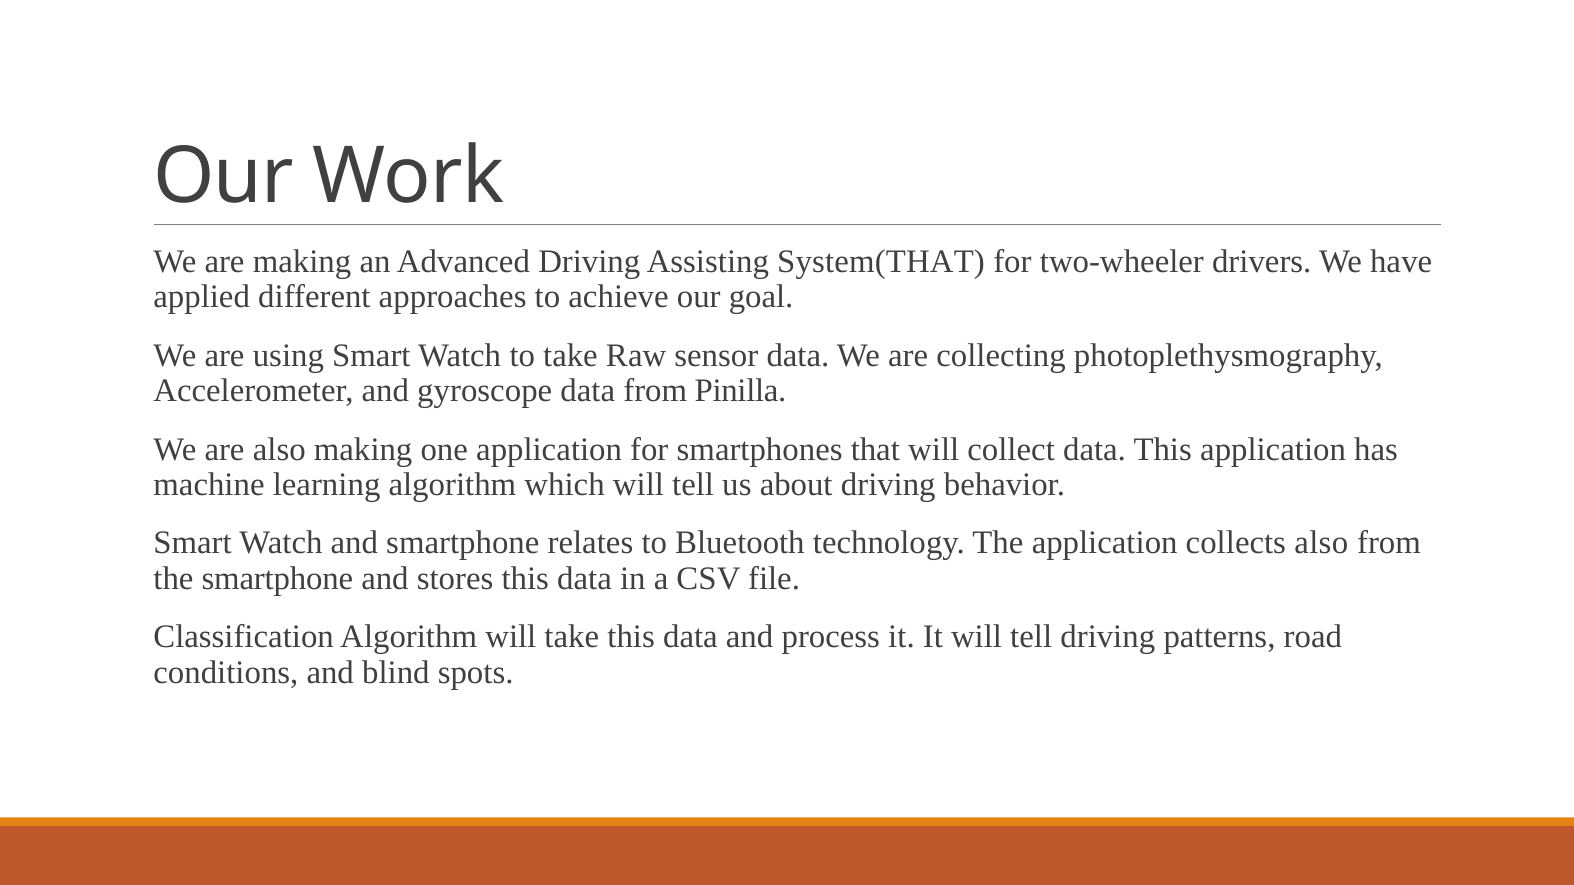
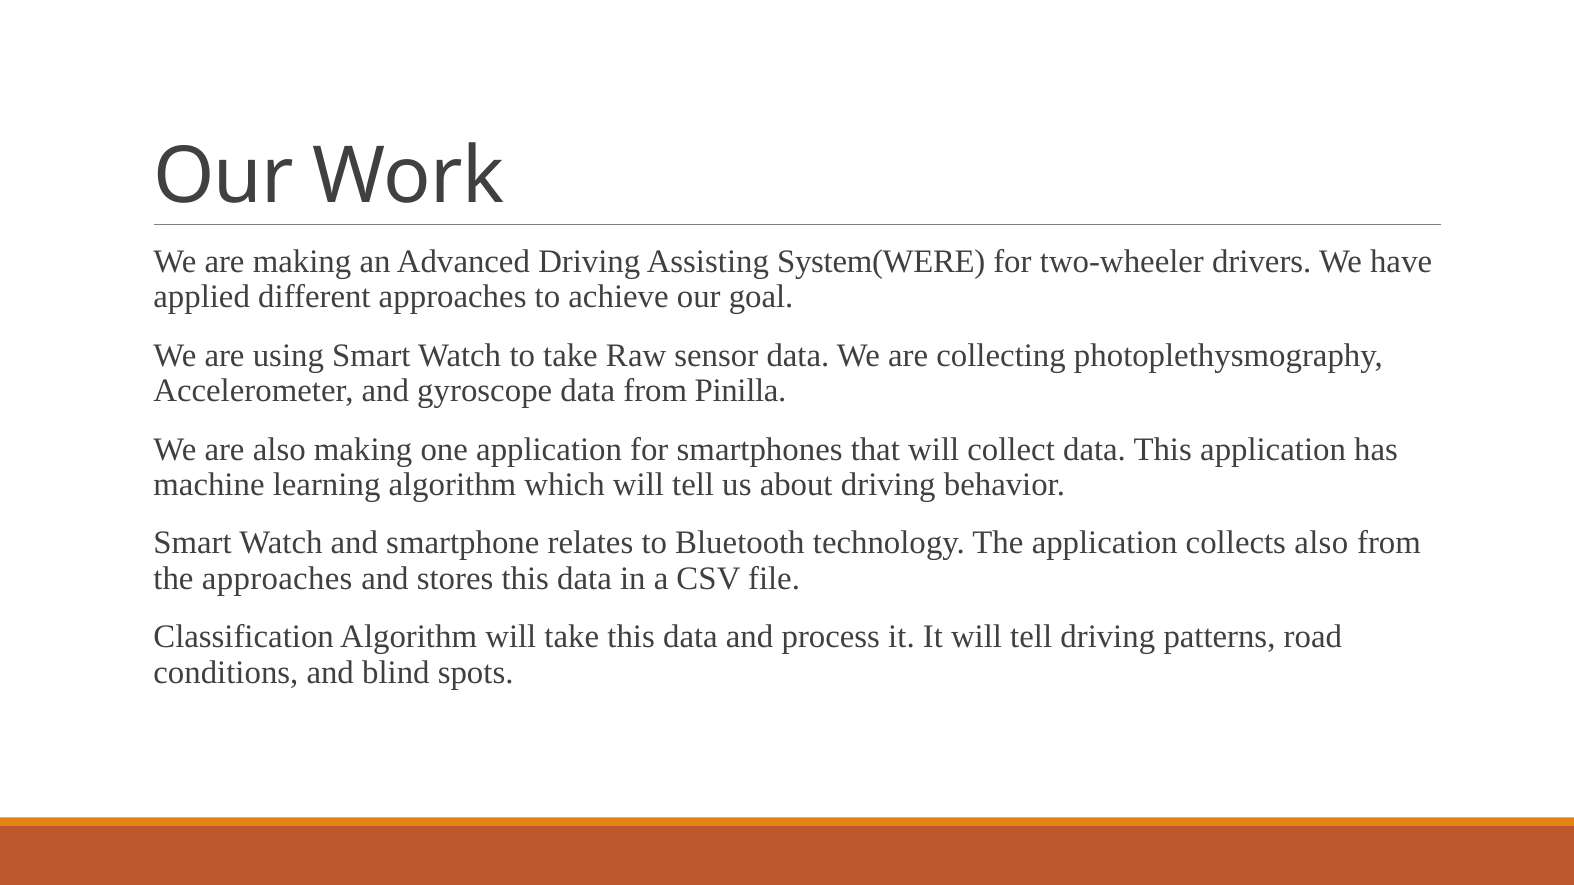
System(THAT: System(THAT -> System(WERE (881, 262)
the smartphone: smartphone -> approaches (277, 579)
